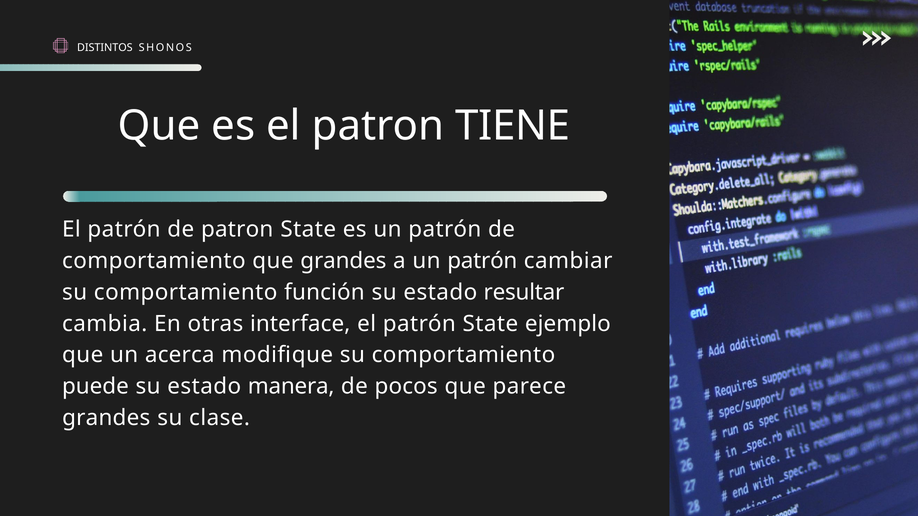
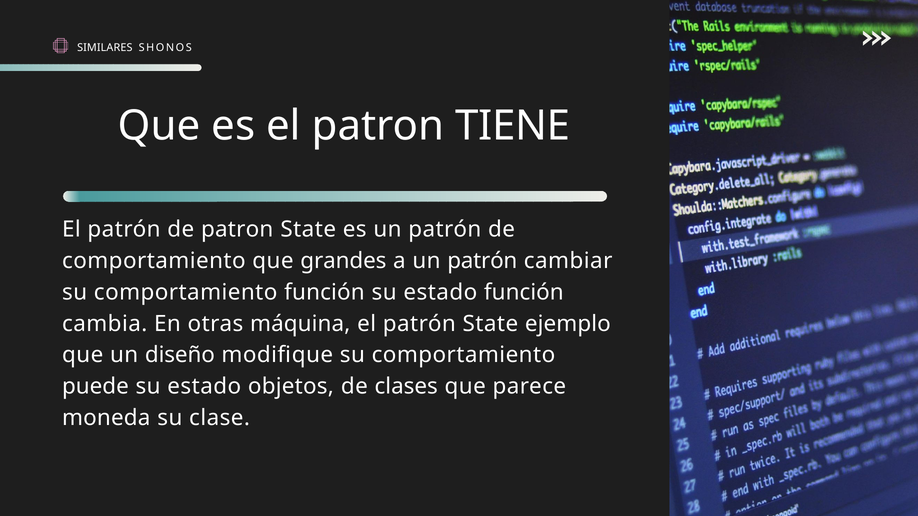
DISTINTOS: DISTINTOS -> SIMILARES (105, 48)
estado resultar: resultar -> función (524, 292)
interface: interface -> máquina (300, 324)
acerca: acerca -> diseño (180, 355)
manera: manera -> objetos (291, 387)
pocos: pocos -> clases (406, 387)
grandes: grandes -> moneda (106, 418)
